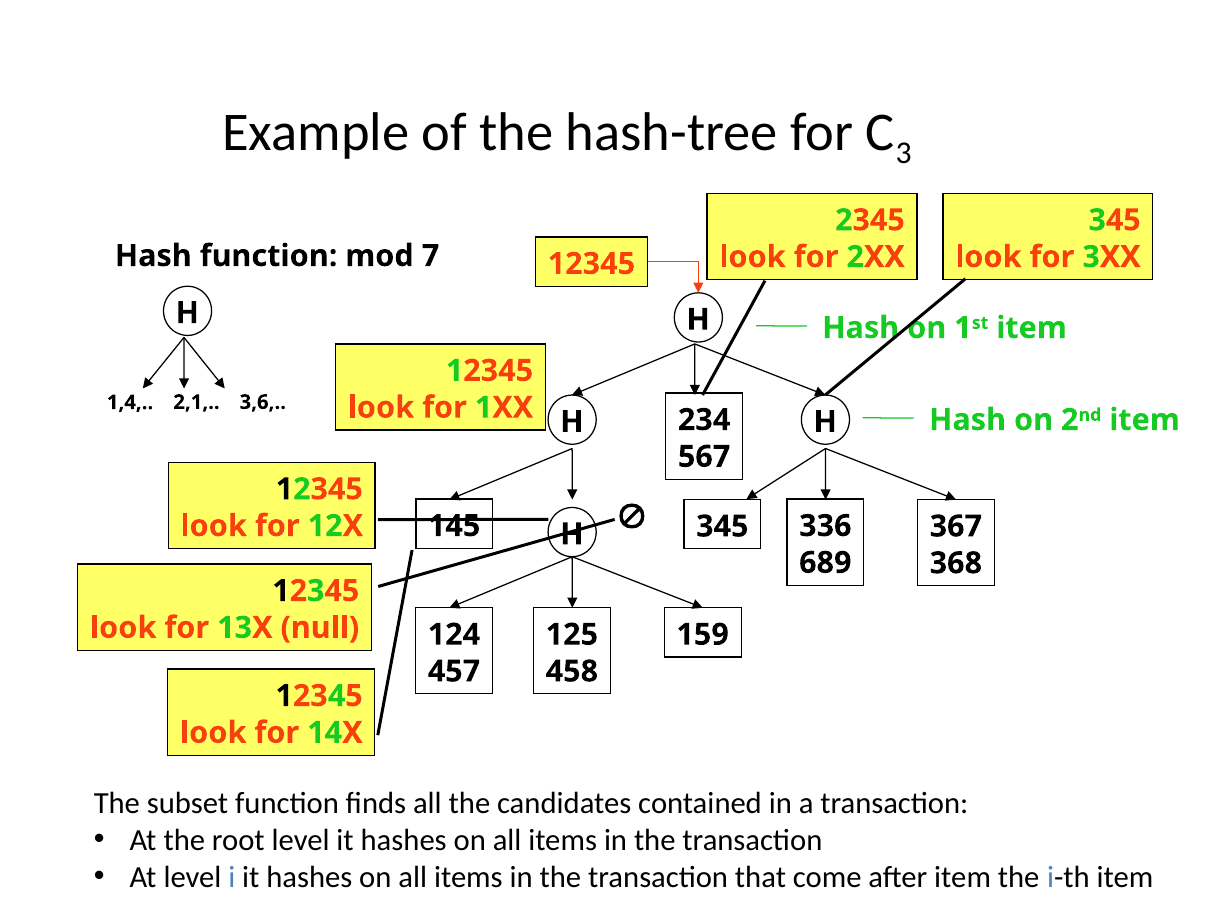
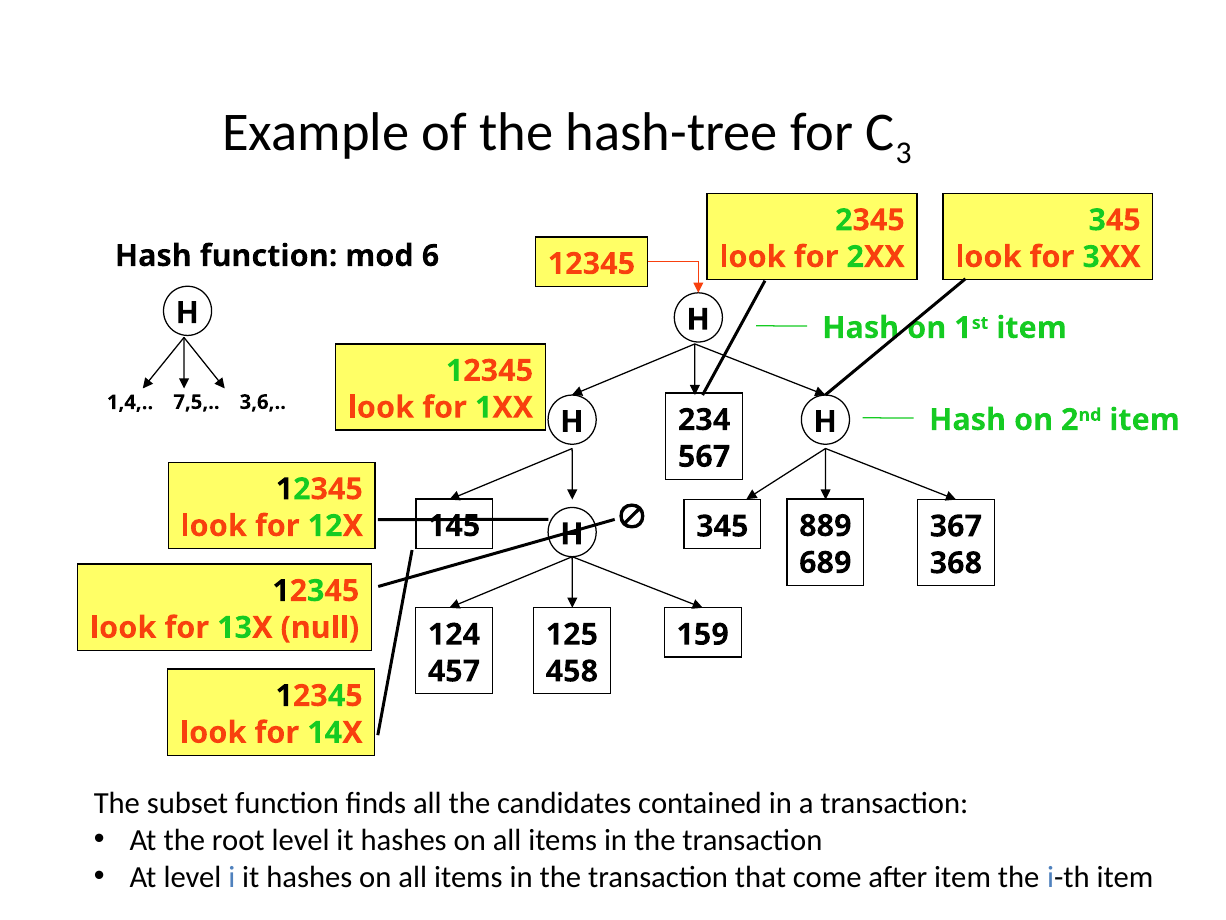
7: 7 -> 6 (431, 256)
2,1: 2,1 -> 7,5 (196, 402)
336: 336 -> 889 (825, 526)
